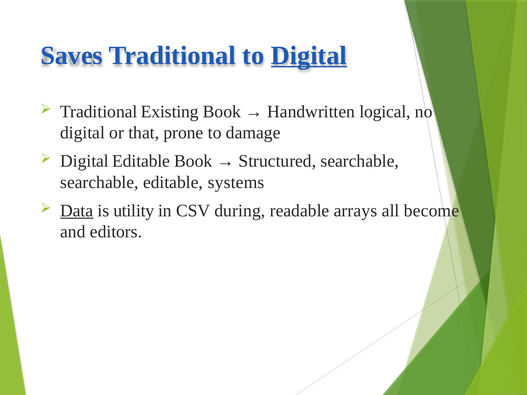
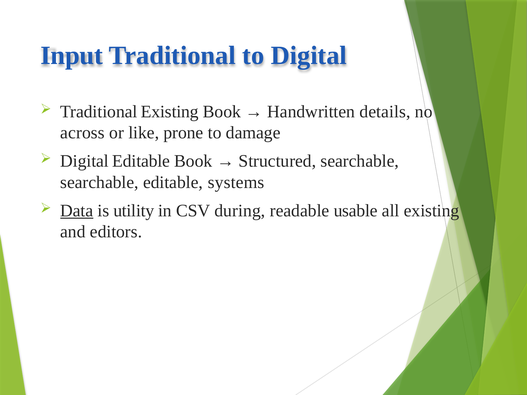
Saves: Saves -> Input (72, 55)
Digital underline: present -> none (309, 55)
logical: logical -> details (385, 112)
digital: digital -> across (82, 133)
that: that -> like (144, 133)
arrays: arrays -> usable (356, 211)
all become: become -> existing (432, 211)
